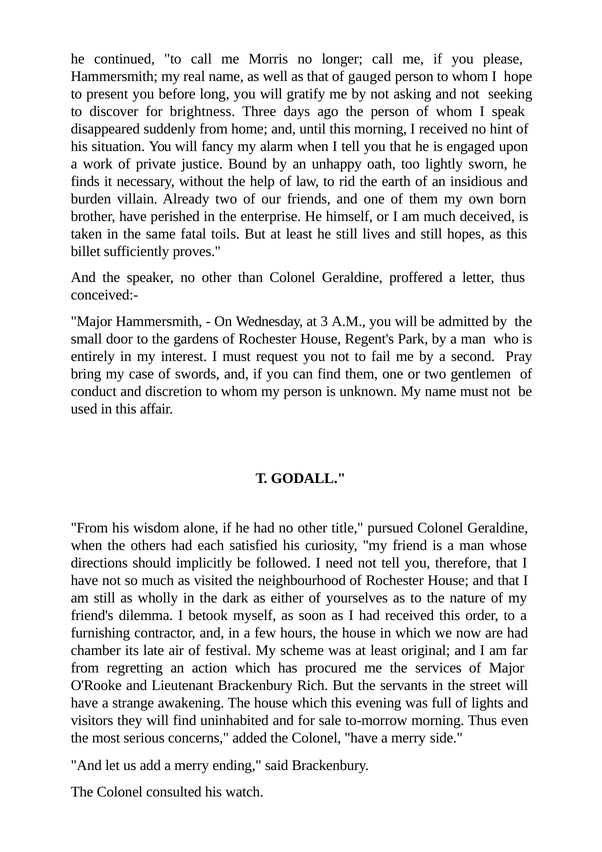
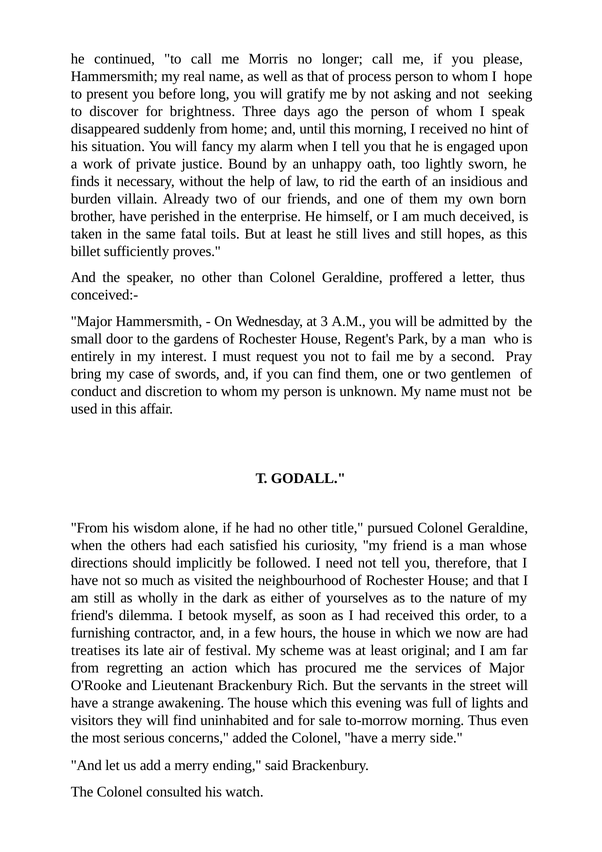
gauged: gauged -> process (370, 77)
chamber: chamber -> treatises (96, 650)
